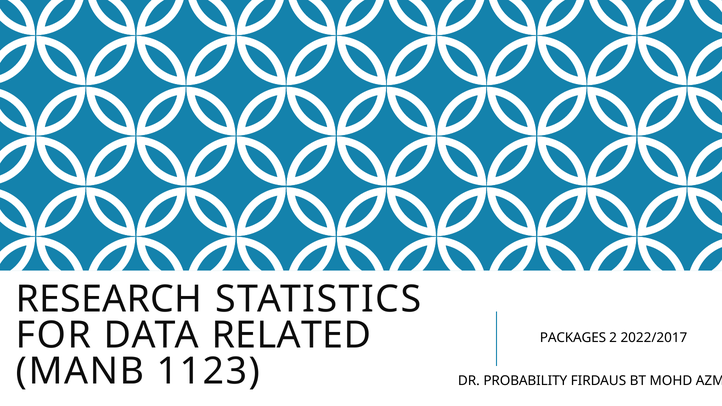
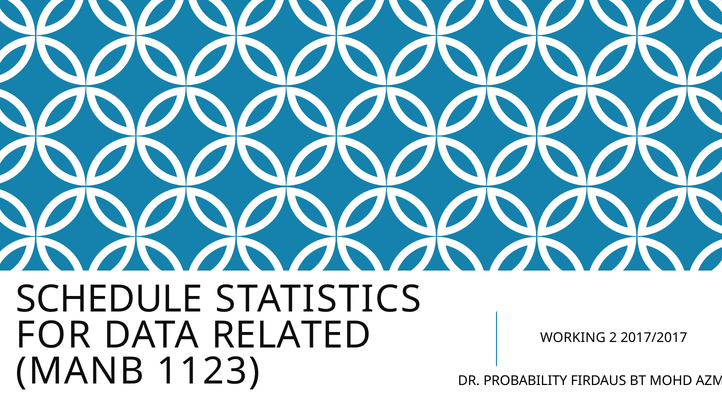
RESEARCH: RESEARCH -> SCHEDULE (109, 299)
PACKAGES: PACKAGES -> WORKING (573, 338)
2022/2017: 2022/2017 -> 2017/2017 (654, 338)
